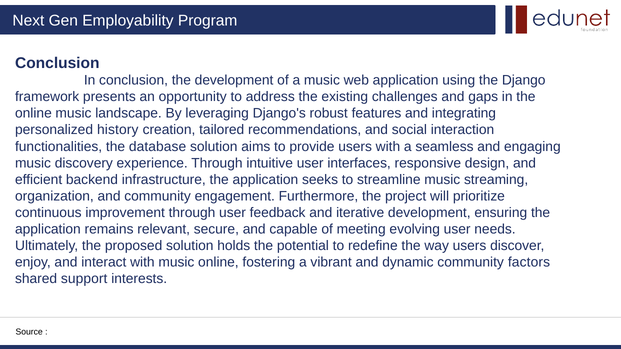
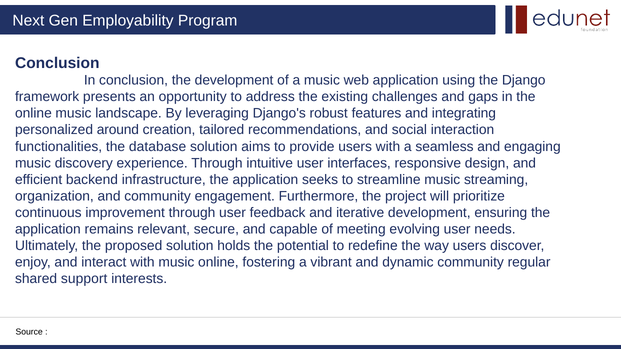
history: history -> around (118, 130)
factors: factors -> regular (529, 262)
